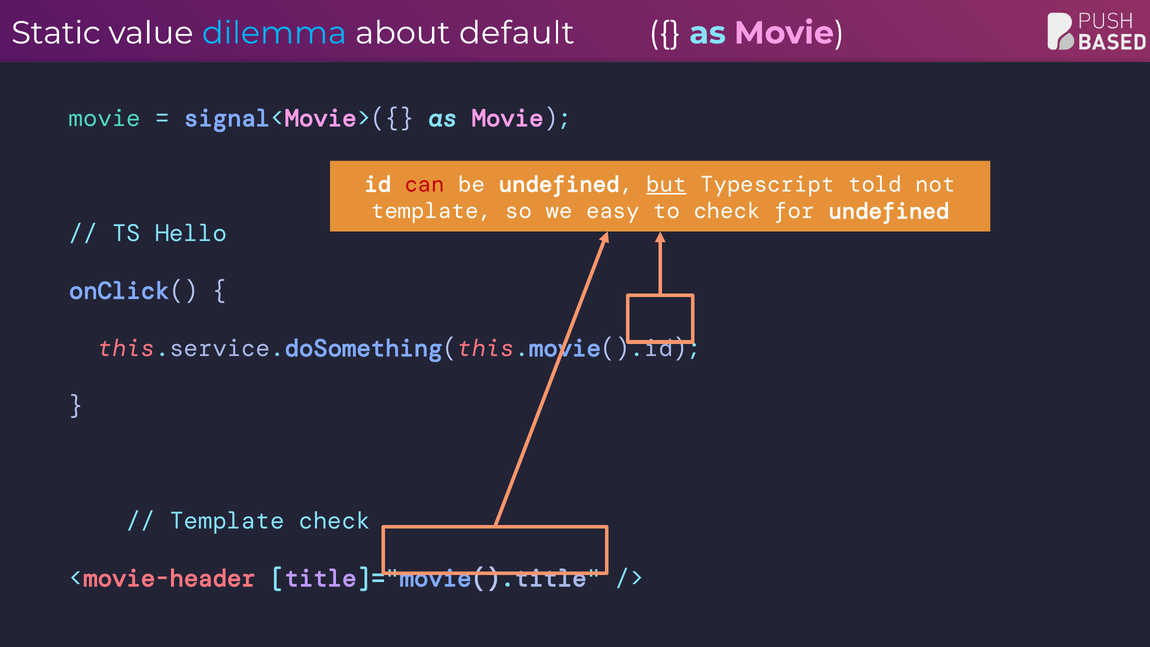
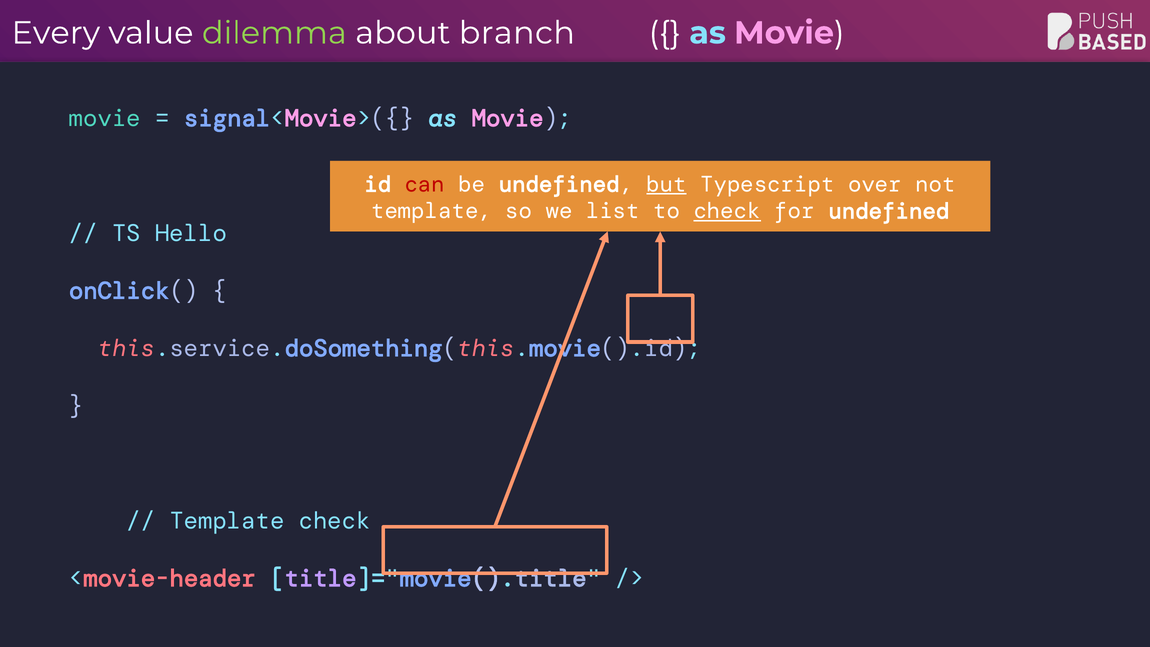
Static: Static -> Every (56, 33)
dilemma colour: light blue -> light green (274, 33)
default: default -> branch (517, 33)
told: told -> over (875, 184)
easy: easy -> list (613, 211)
check underline: none -> present (727, 211)
